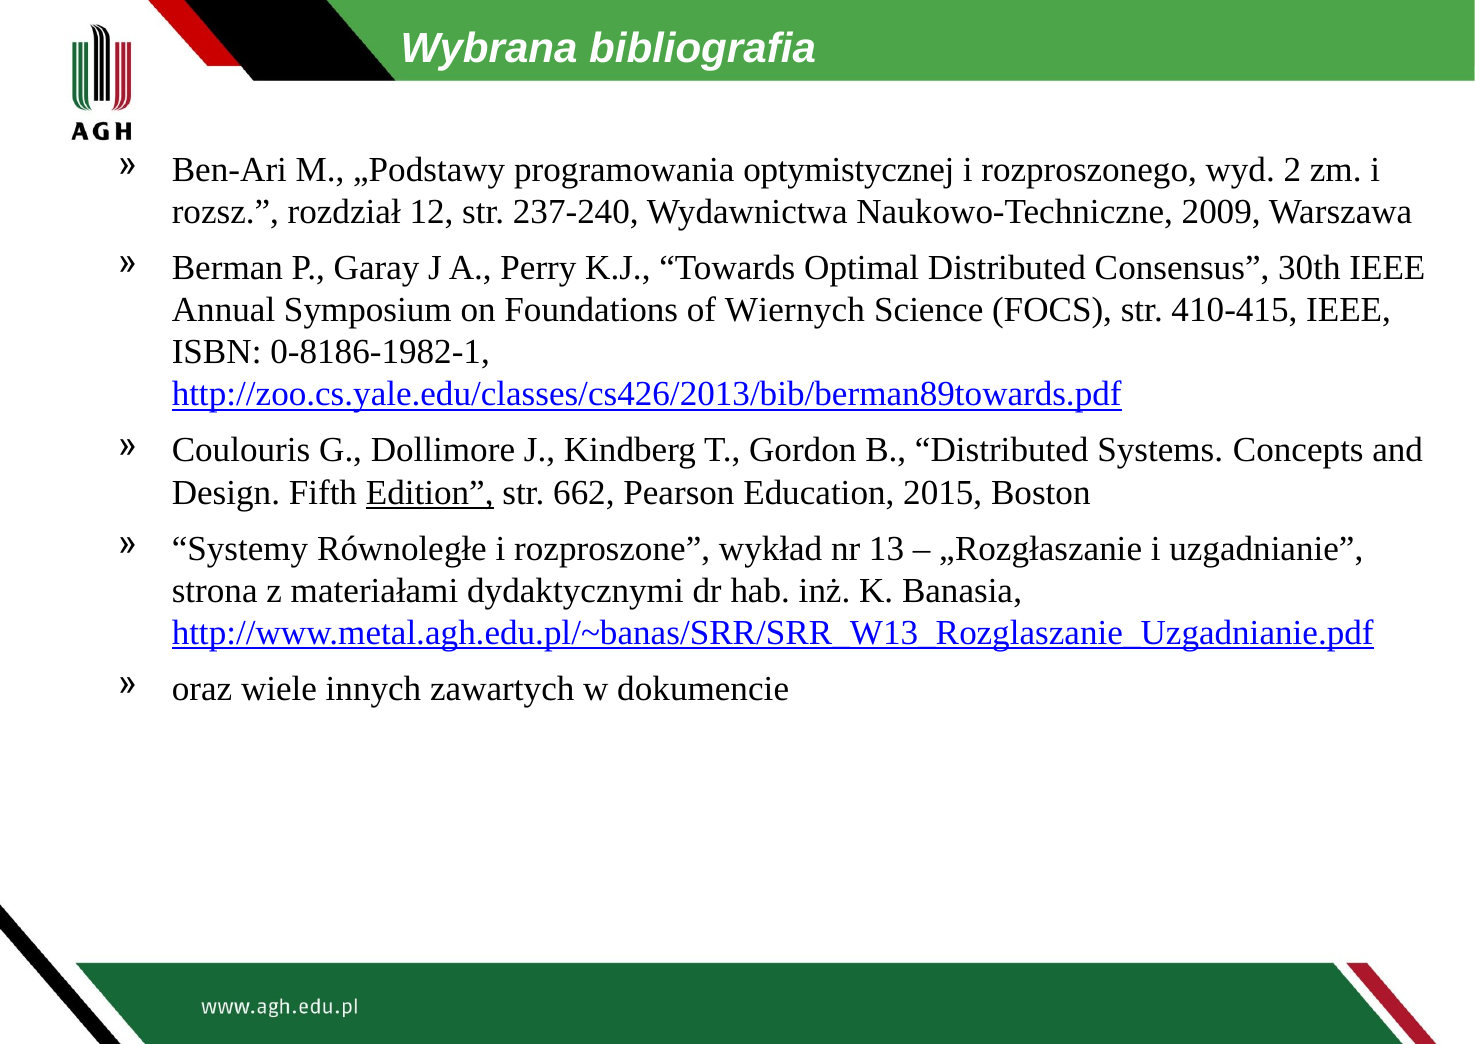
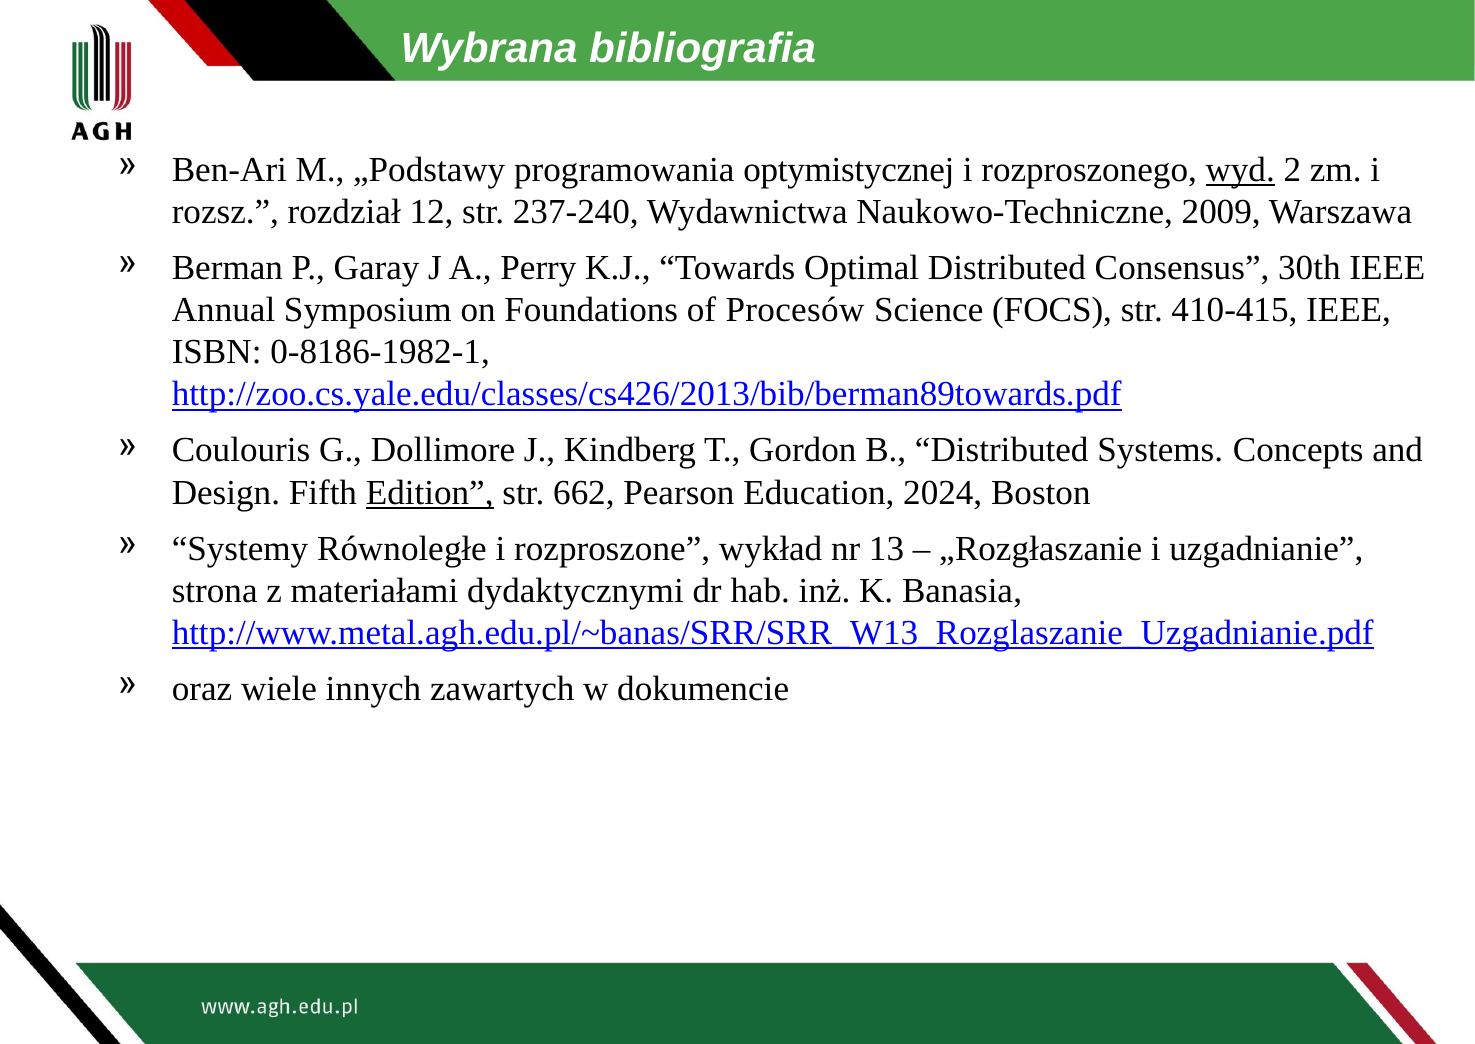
wyd underline: none -> present (1240, 169)
Wiernych: Wiernych -> Procesów (795, 310)
2015: 2015 -> 2024 (943, 492)
